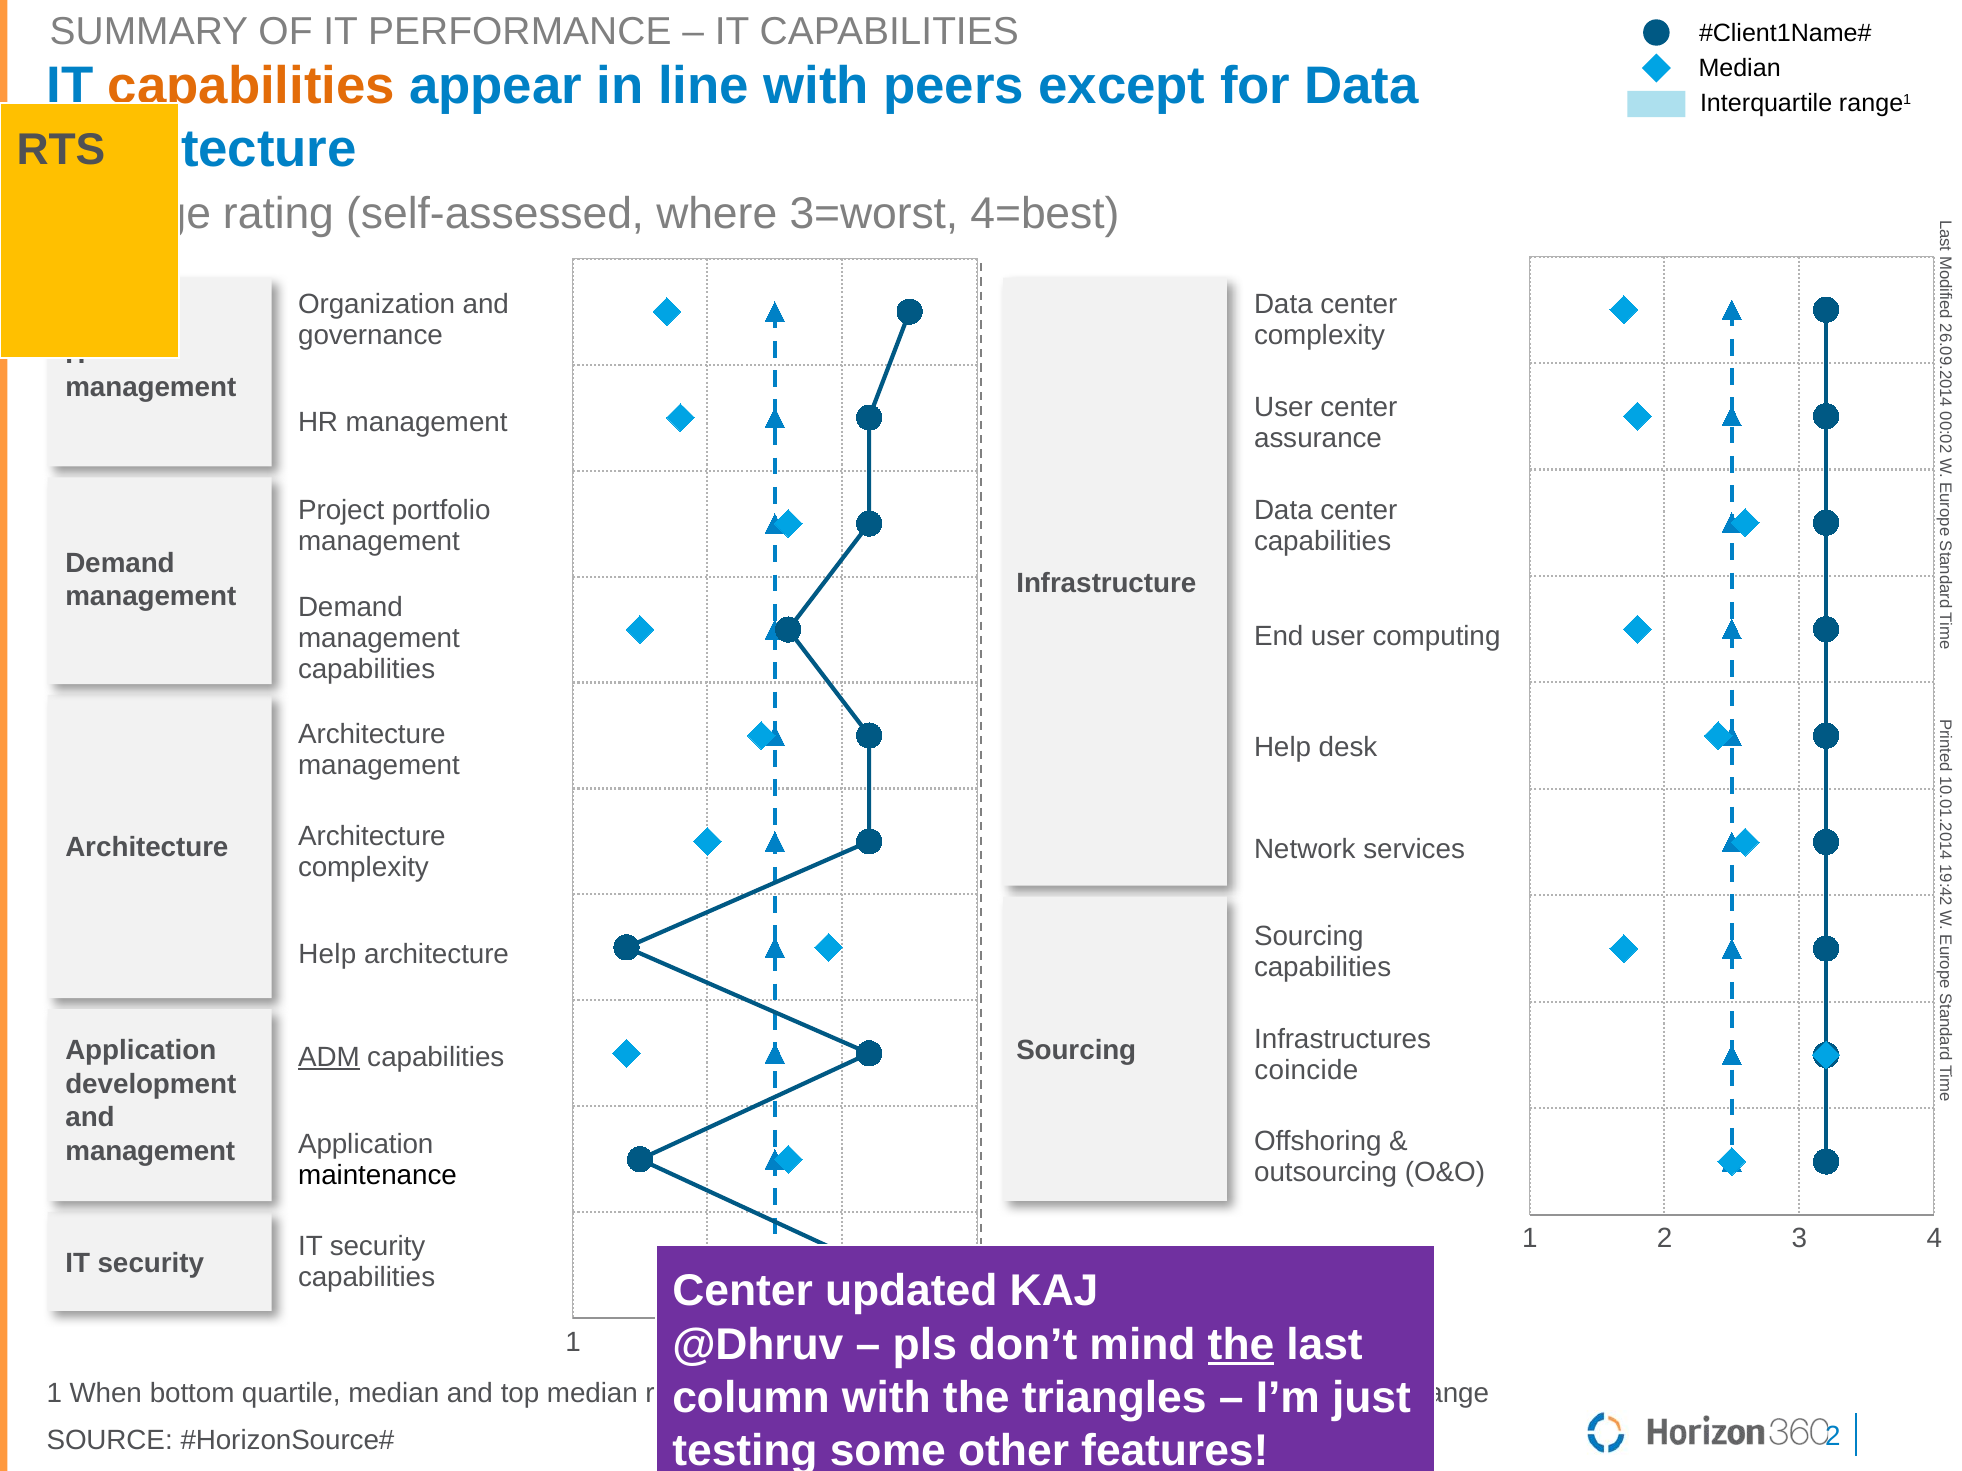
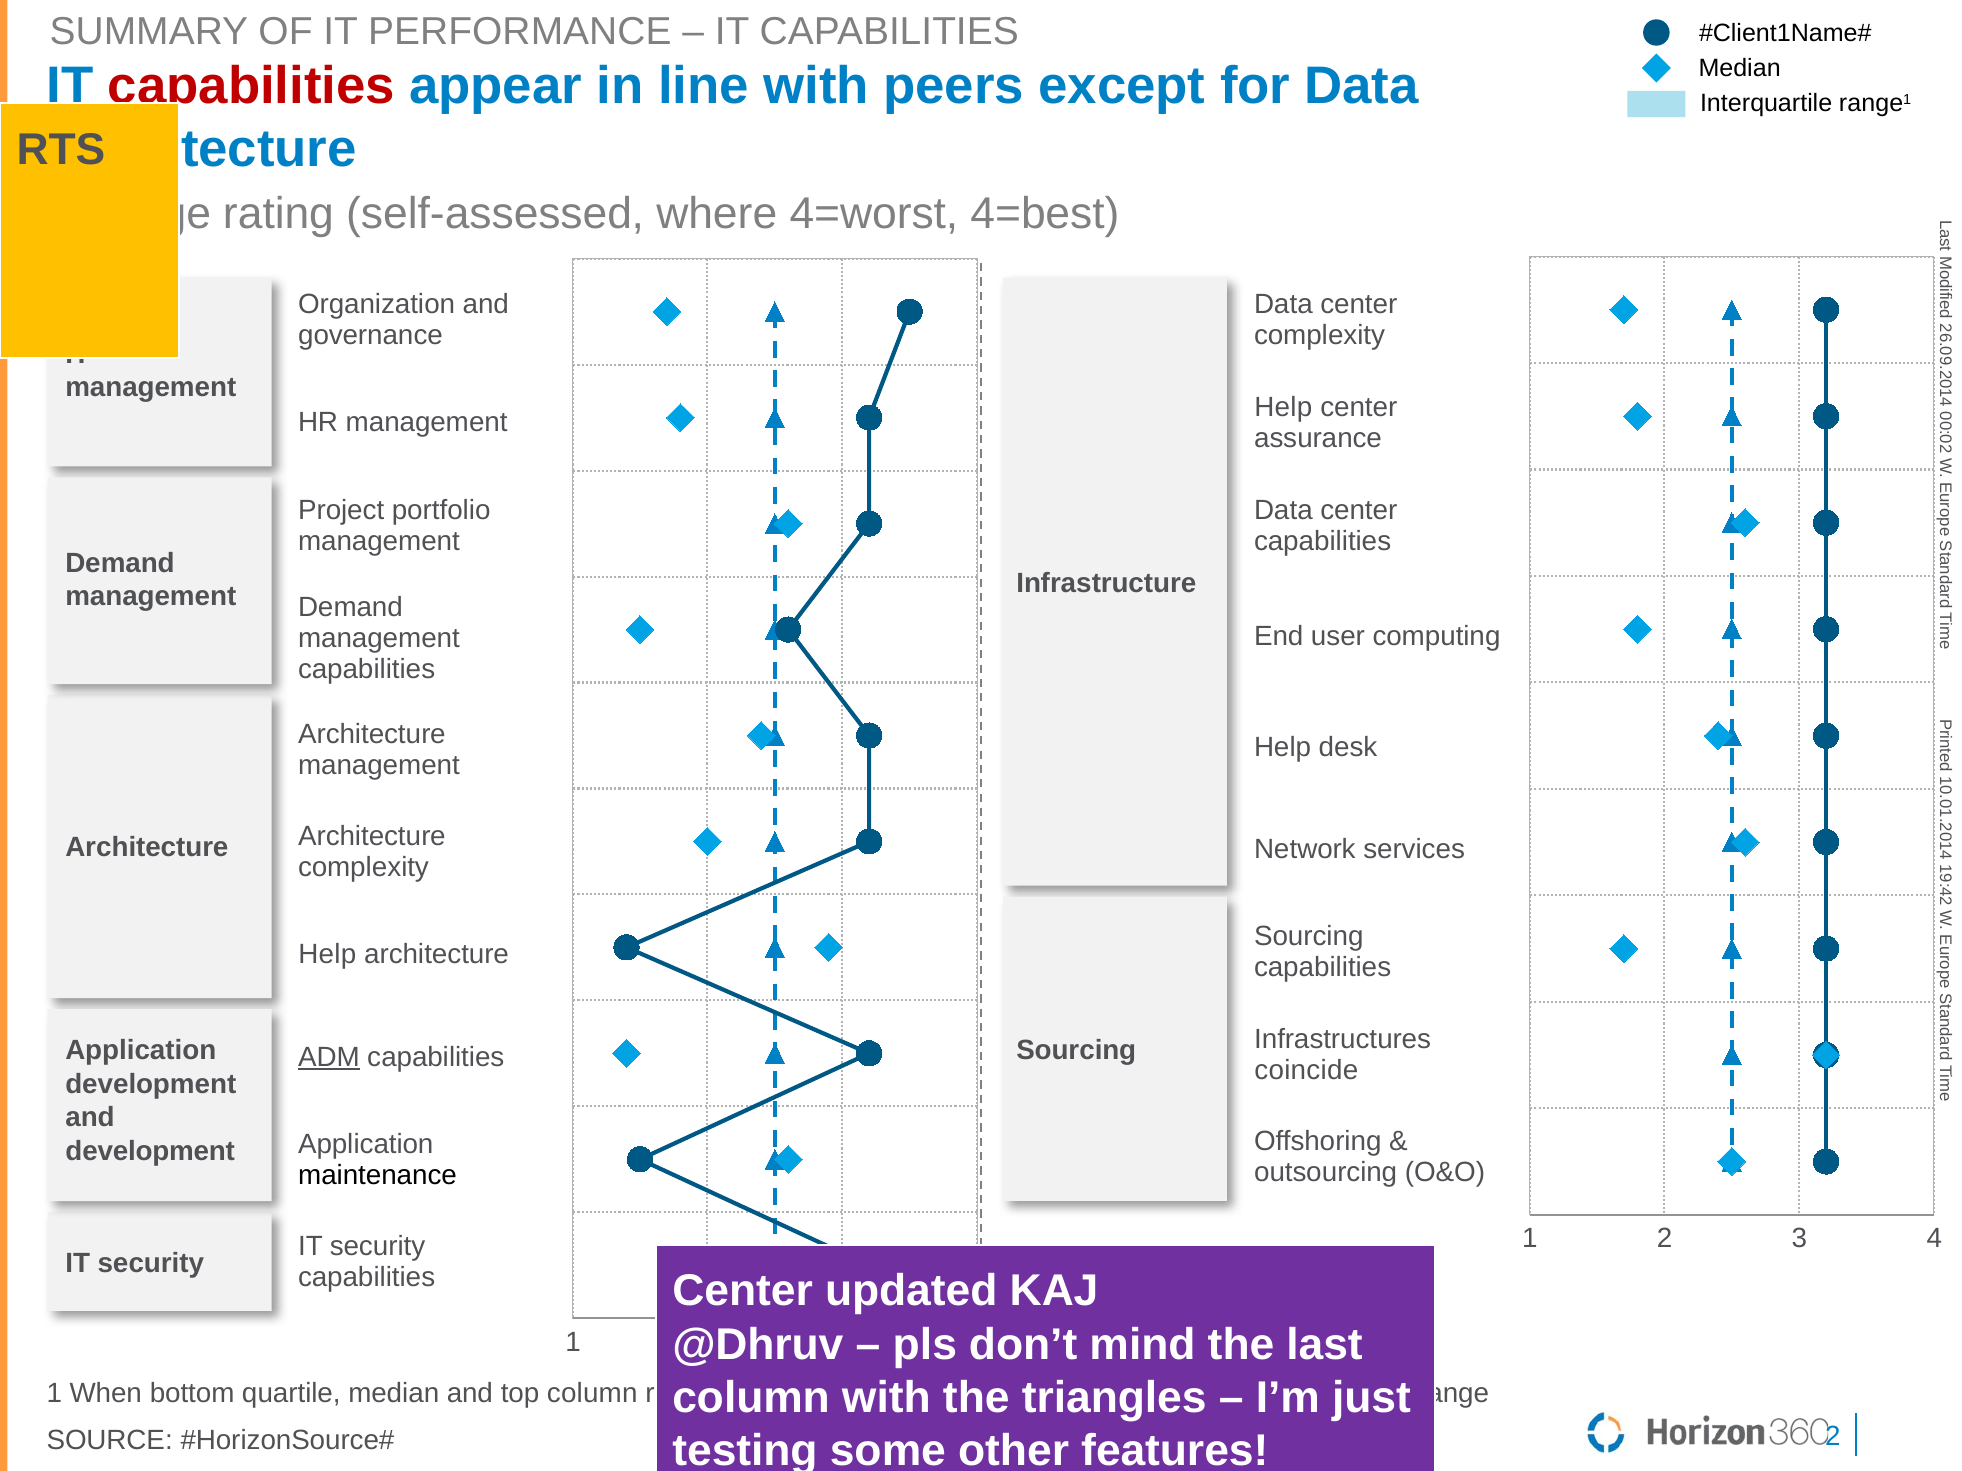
capabilities colour: orange -> red (251, 86)
3=worst: 3=worst -> 4=worst (874, 214)
User: User -> Help (1283, 407)
management: management -> development (150, 1151)
the underline: present -> none (1241, 1345)
top median: median -> column (592, 1394)
